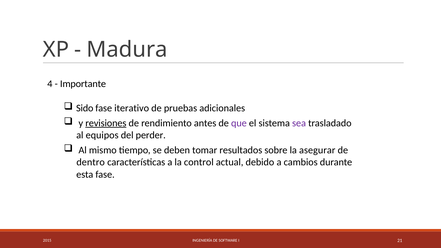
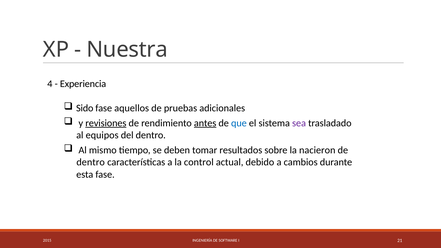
Madura: Madura -> Nuestra (127, 49)
Importante: Importante -> Experiencia (83, 84)
iterativo: iterativo -> aquellos (132, 108)
antes underline: none -> present (205, 123)
que colour: purple -> blue (239, 123)
del perder: perder -> dentro (151, 135)
asegurar: asegurar -> nacieron (317, 150)
